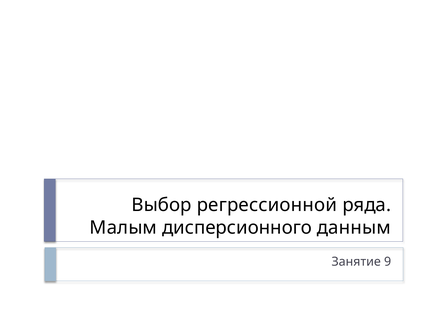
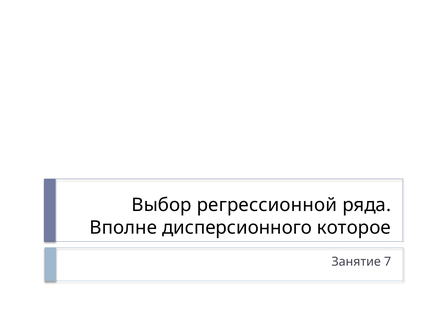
Малым: Малым -> Вполне (123, 228)
данным: данным -> которое (354, 228)
9: 9 -> 7 (388, 262)
